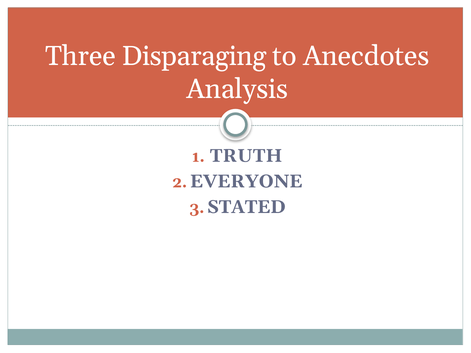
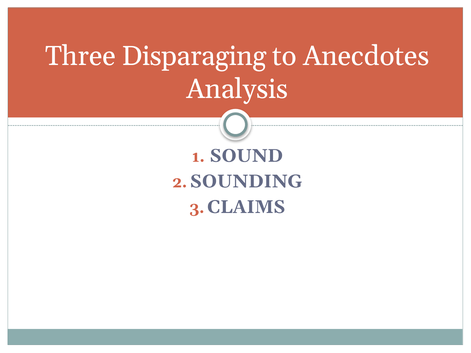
TRUTH: TRUTH -> SOUND (246, 156)
EVERYONE: EVERYONE -> SOUNDING (246, 181)
STATED: STATED -> CLAIMS (246, 207)
